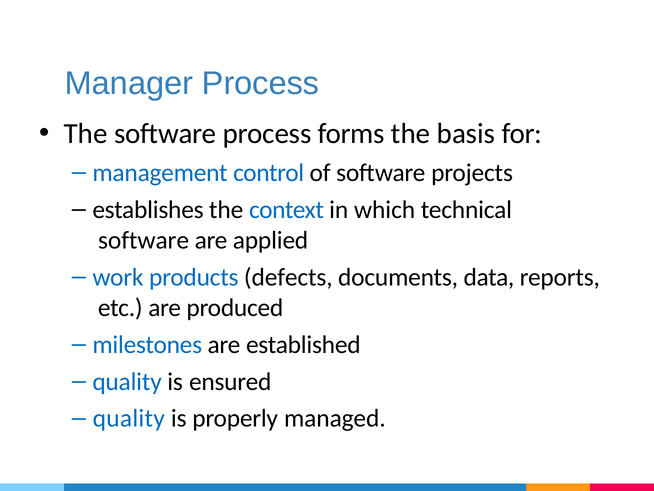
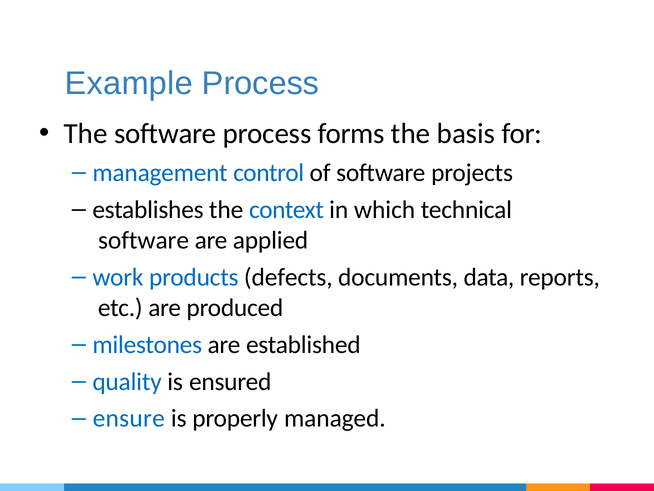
Manager: Manager -> Example (129, 83)
quality: quality -> ensure (129, 418)
